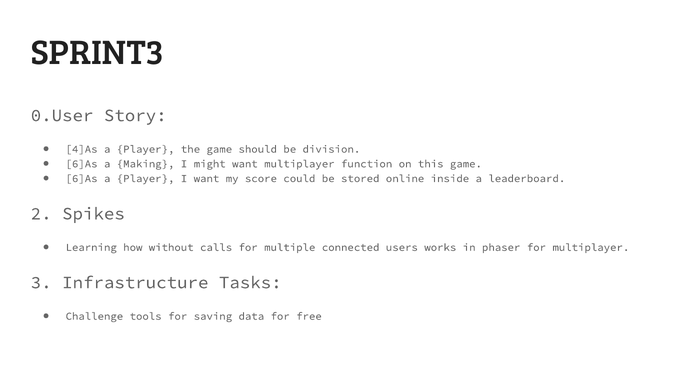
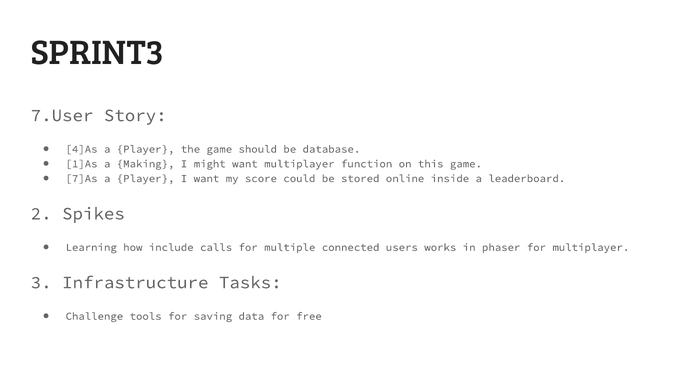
0.User: 0.User -> 7.User (62, 115)
division: division -> database (331, 149)
6]As: 6]As -> 1]As (82, 164)
6]As: 6]As -> 7]As (82, 179)
without: without -> include (171, 247)
